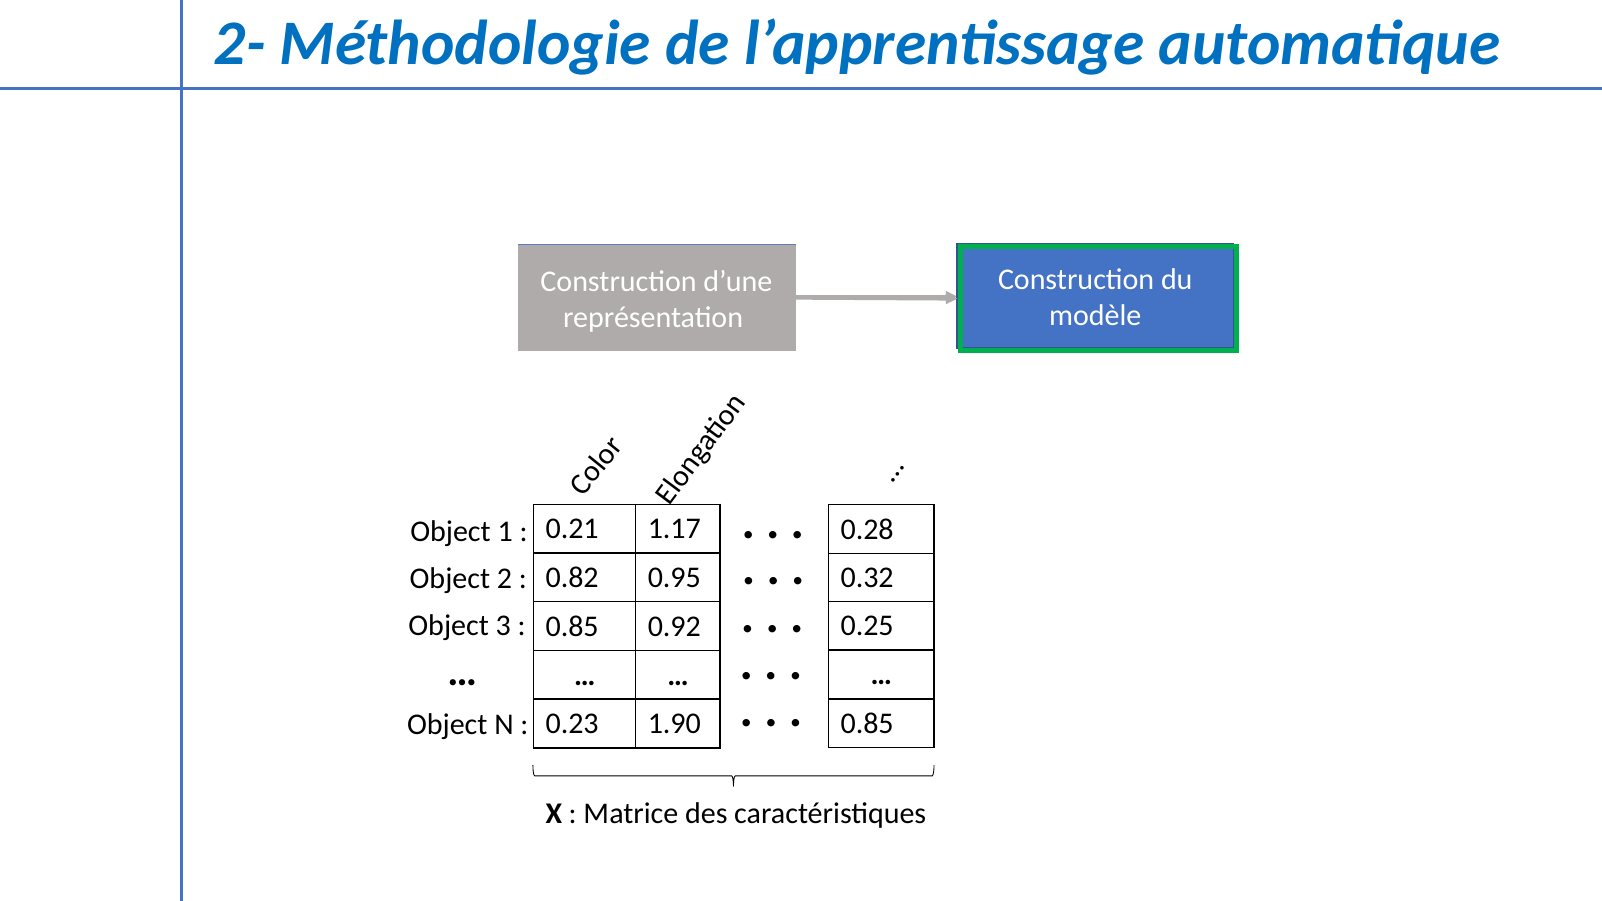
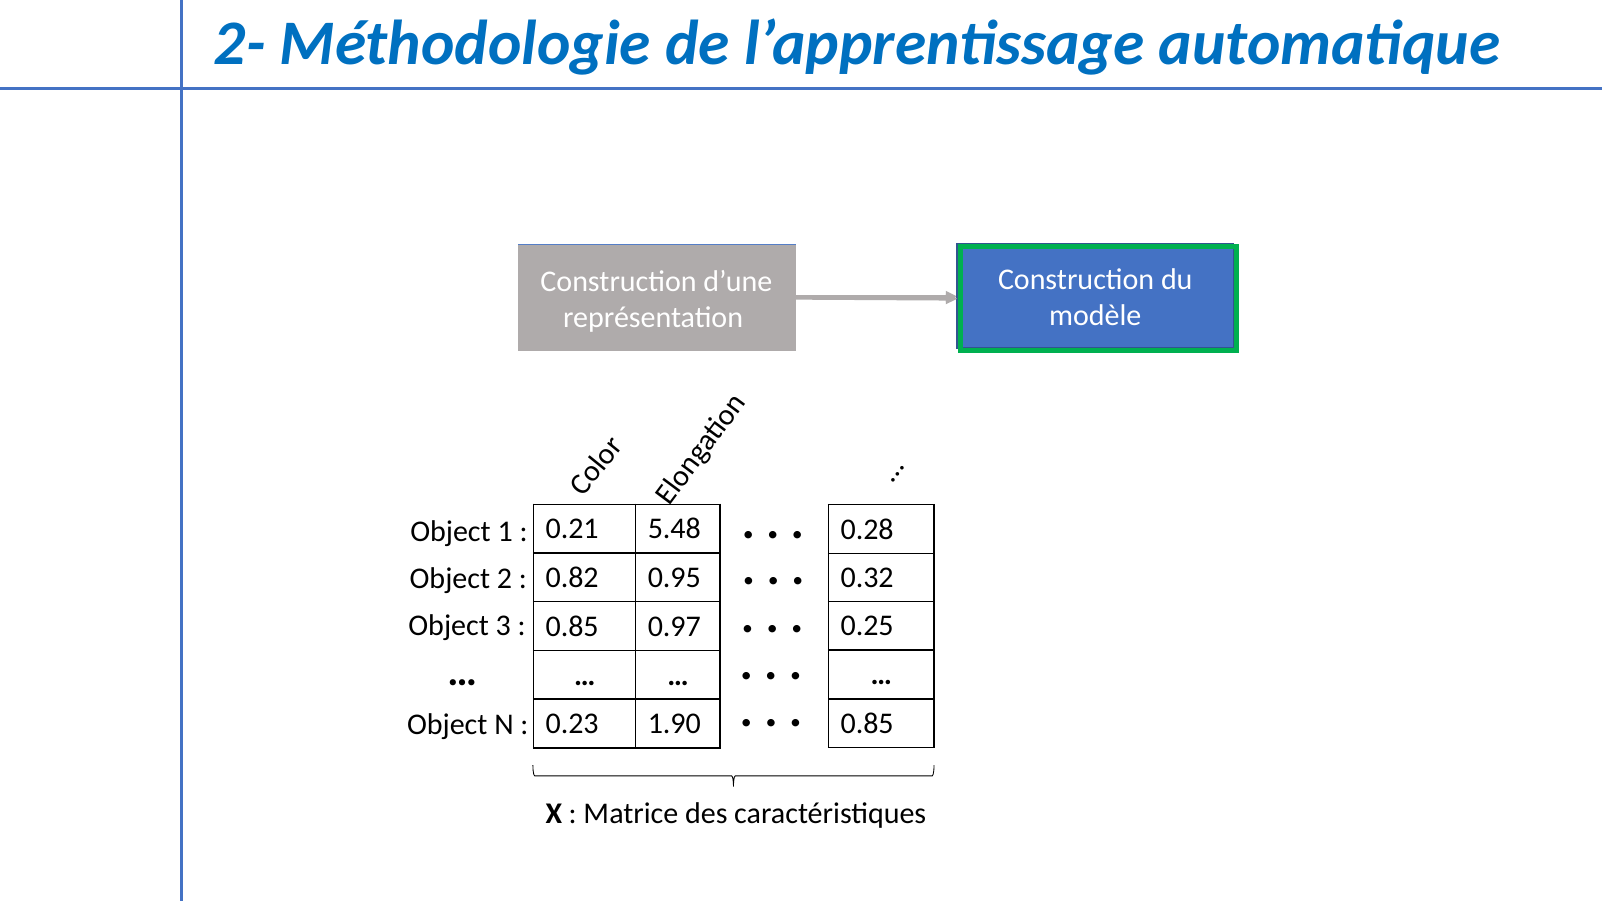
1.17: 1.17 -> 5.48 (674, 529)
0.92: 0.92 -> 0.97 (674, 627)
